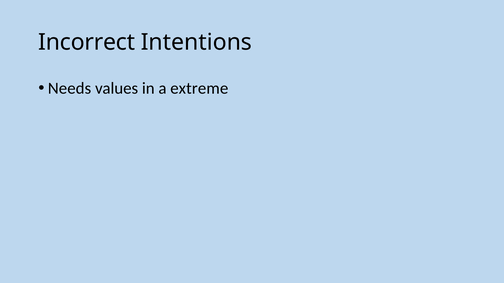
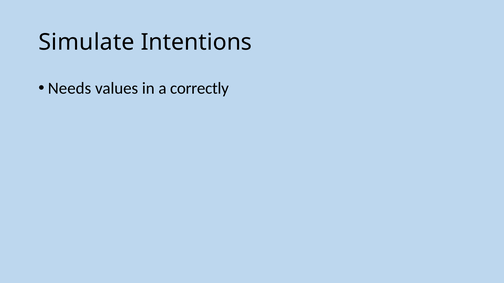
Incorrect: Incorrect -> Simulate (86, 42)
extreme: extreme -> correctly (199, 89)
